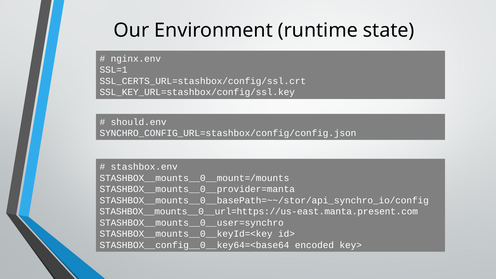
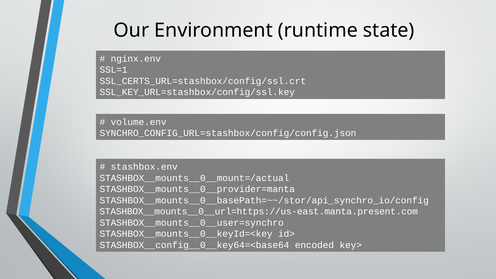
should.env: should.env -> volume.env (139, 122)
STASHBOX__mounts__0__mount=/mounts: STASHBOX__mounts__0__mount=/mounts -> STASHBOX__mounts__0__mount=/actual (194, 178)
